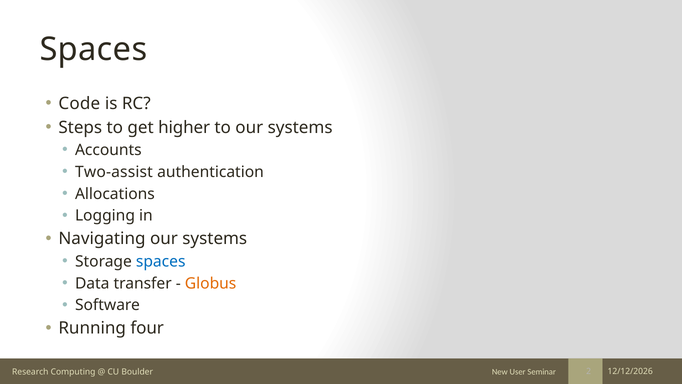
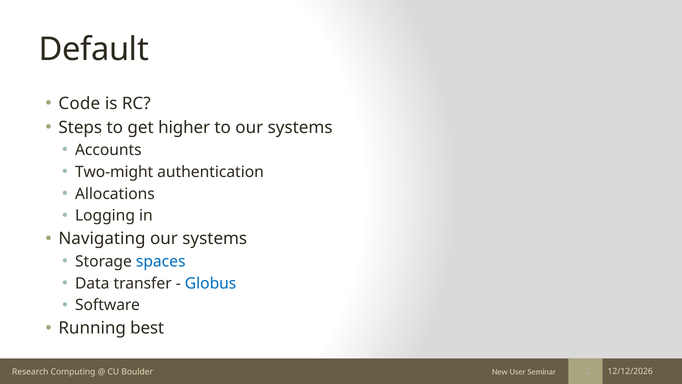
Spaces: Spaces -> Default (94, 50)
Two-assist: Two-assist -> Two-might (114, 172)
Globus colour: orange -> blue (211, 283)
four: four -> best (147, 328)
